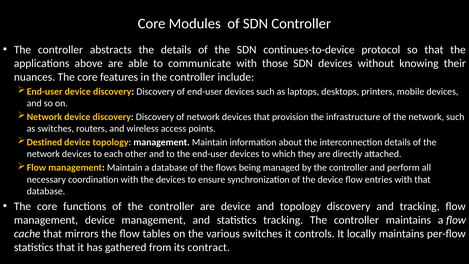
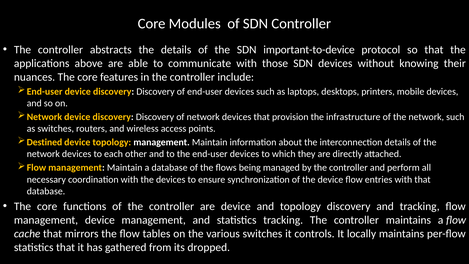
continues-to-device: continues-to-device -> important-to-device (309, 50)
contract: contract -> dropped (209, 247)
